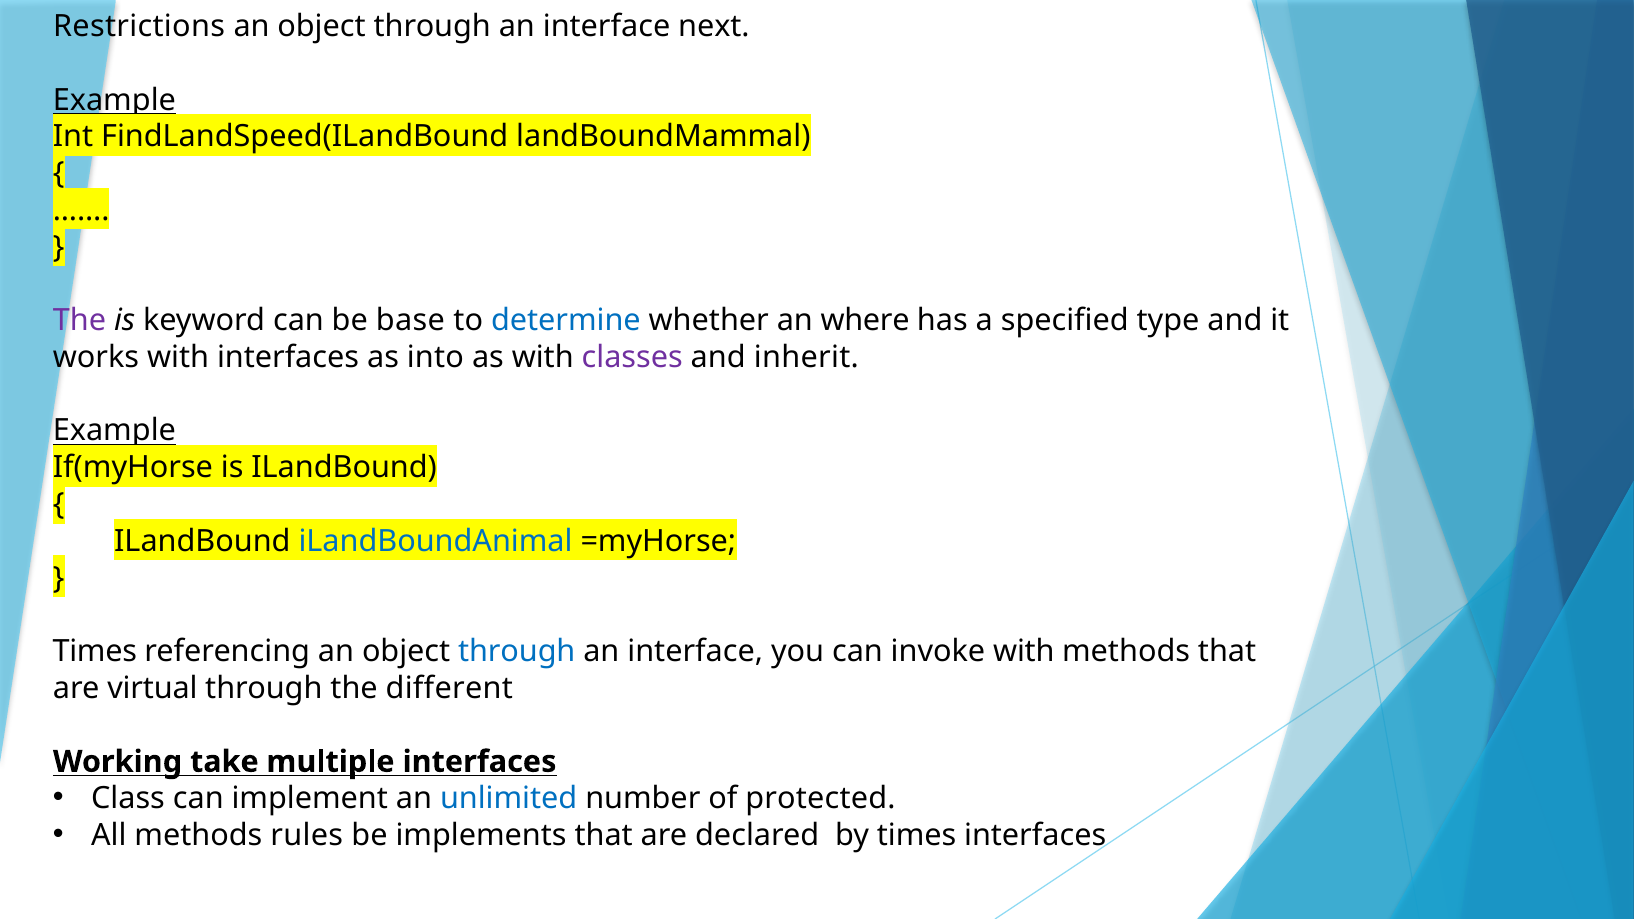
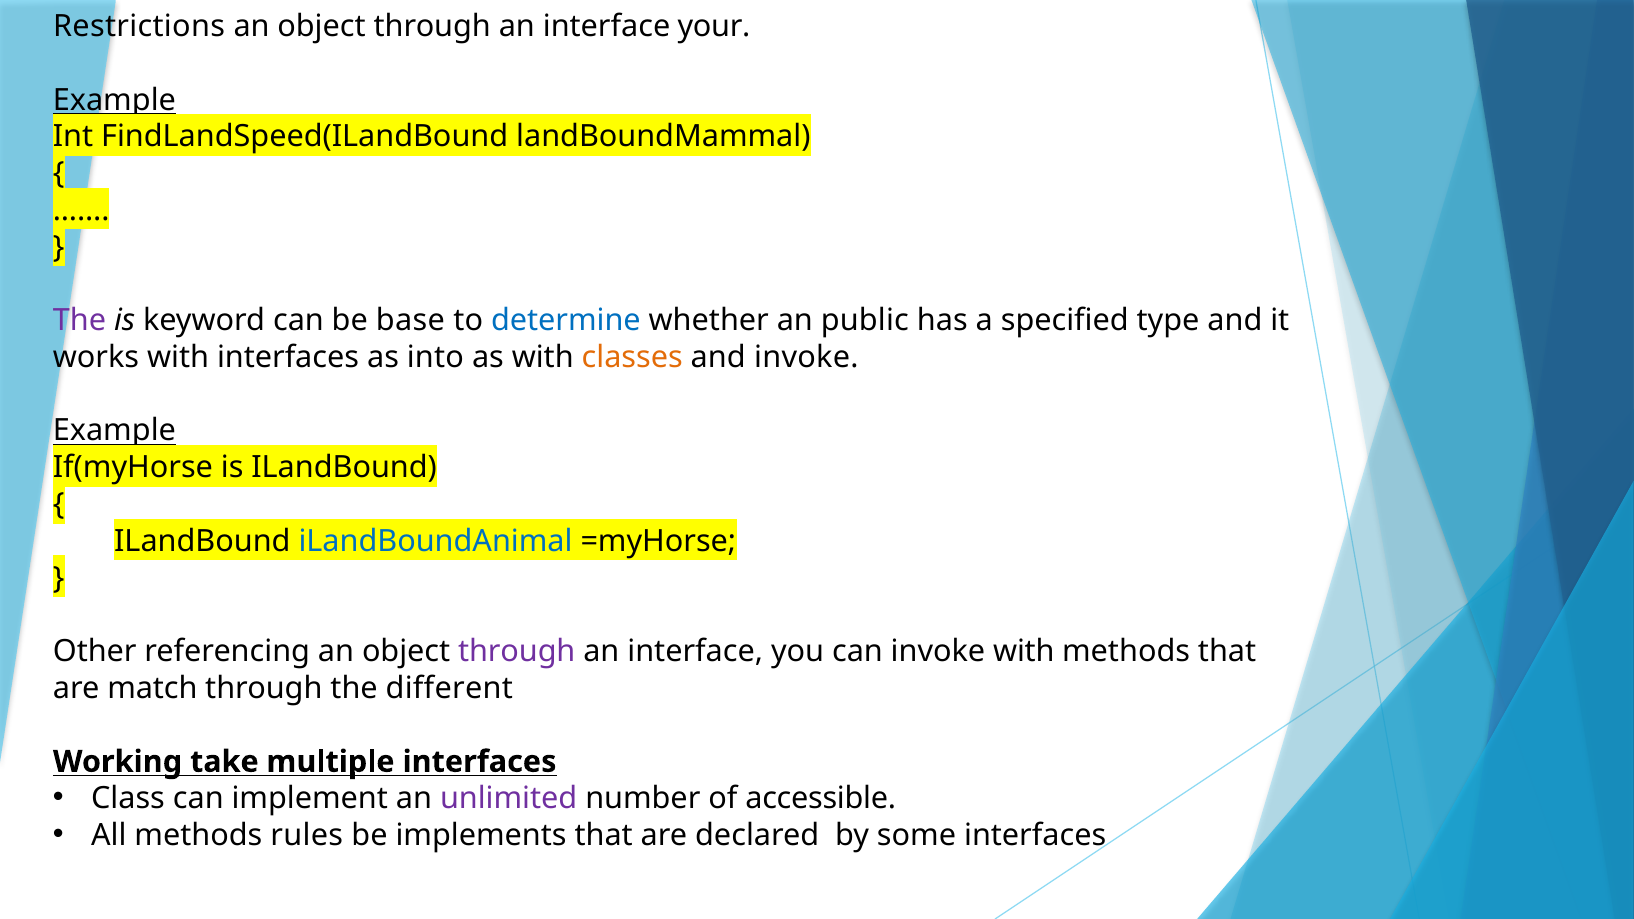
next: next -> your (714, 27)
where: where -> public (865, 321)
classes colour: purple -> orange (632, 357)
and inherit: inherit -> invoke (806, 357)
Times: Times -> Other (95, 652)
through colour: blue -> purple (517, 652)
virtual: virtual -> match (152, 688)
unlimited colour: blue -> purple (509, 799)
protected: protected -> accessible (821, 799)
by times: times -> some (917, 835)
